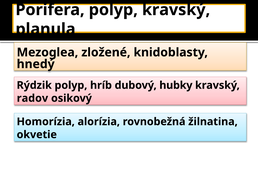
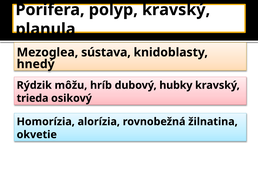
zložené: zložené -> sústava (106, 52)
Rýdzik polyp: polyp -> môžu (71, 85)
radov: radov -> trieda (33, 98)
